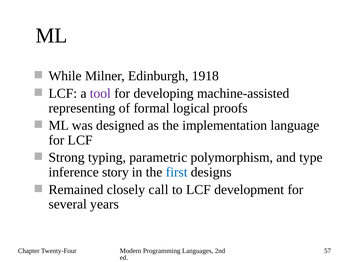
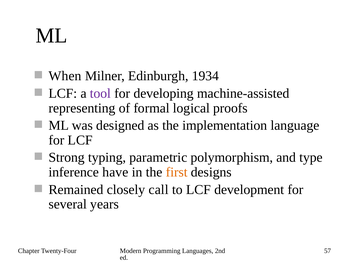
While: While -> When (65, 76)
1918: 1918 -> 1934 (205, 76)
story: story -> have (115, 172)
first colour: blue -> orange (177, 172)
